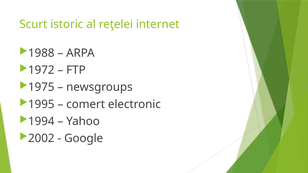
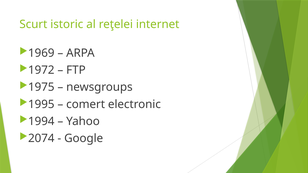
1988: 1988 -> 1969 (41, 53)
2002: 2002 -> 2074 (41, 139)
